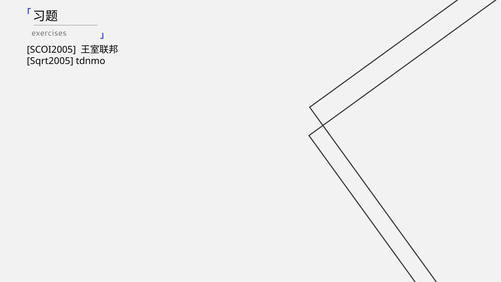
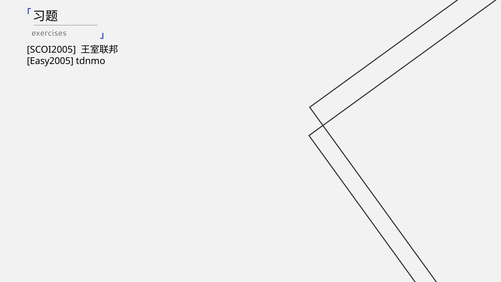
Sqrt2005: Sqrt2005 -> Easy2005 (50, 61)
